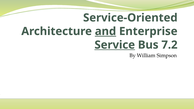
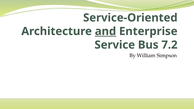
Service underline: present -> none (115, 45)
